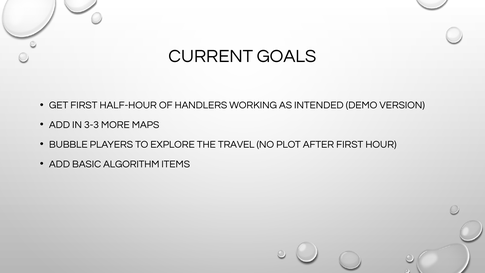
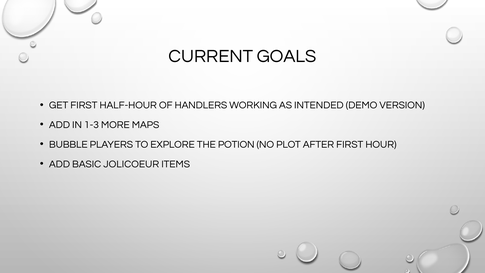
3-3: 3-3 -> 1-3 (92, 125)
TRAVEL: TRAVEL -> POTION (236, 144)
ALGORITHM: ALGORITHM -> JOLICOEUR (131, 164)
